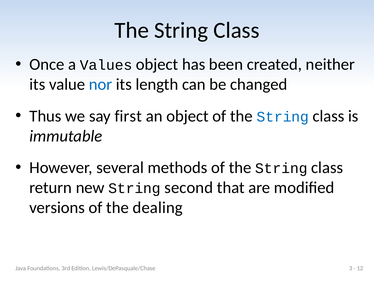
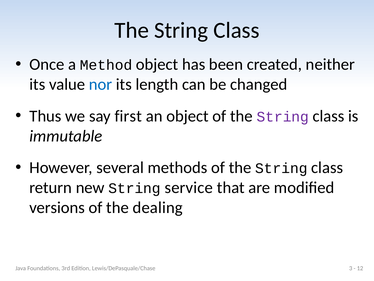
Values: Values -> Method (106, 65)
String colour: blue -> purple (283, 117)
second: second -> service (189, 187)
